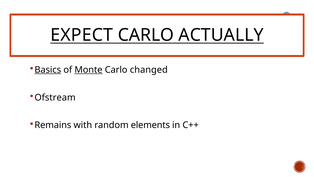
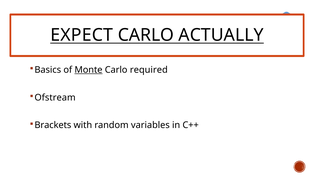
Basics underline: present -> none (48, 70)
changed: changed -> required (149, 70)
Remains: Remains -> Brackets (53, 125)
elements: elements -> variables (150, 125)
